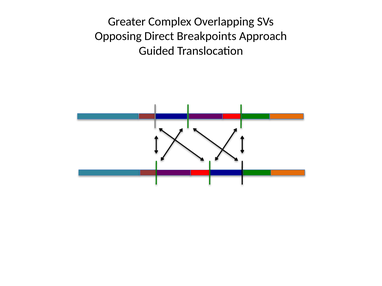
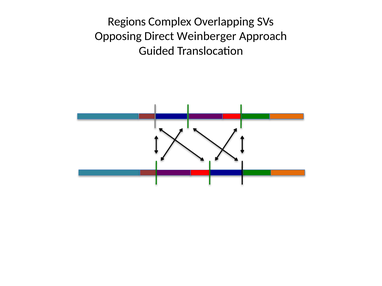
Greater: Greater -> Regions (127, 22)
Breakpoints: Breakpoints -> Weinberger (207, 36)
